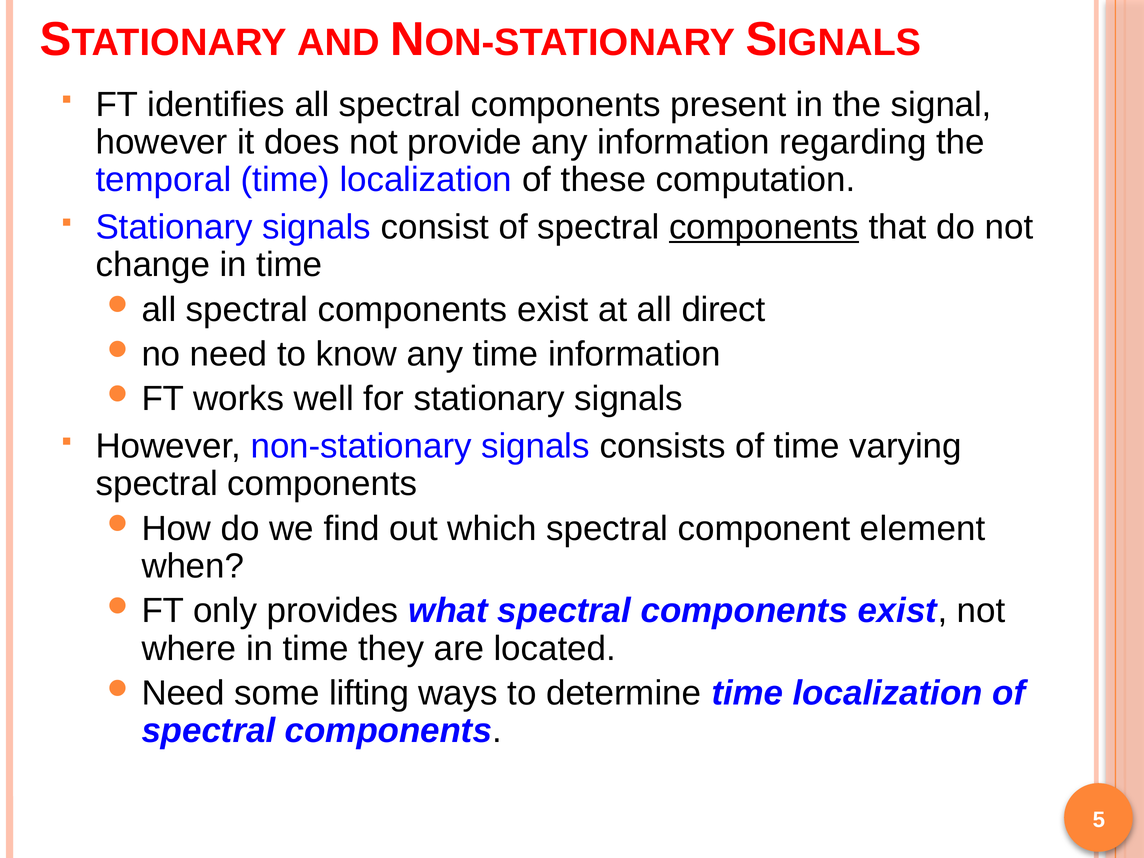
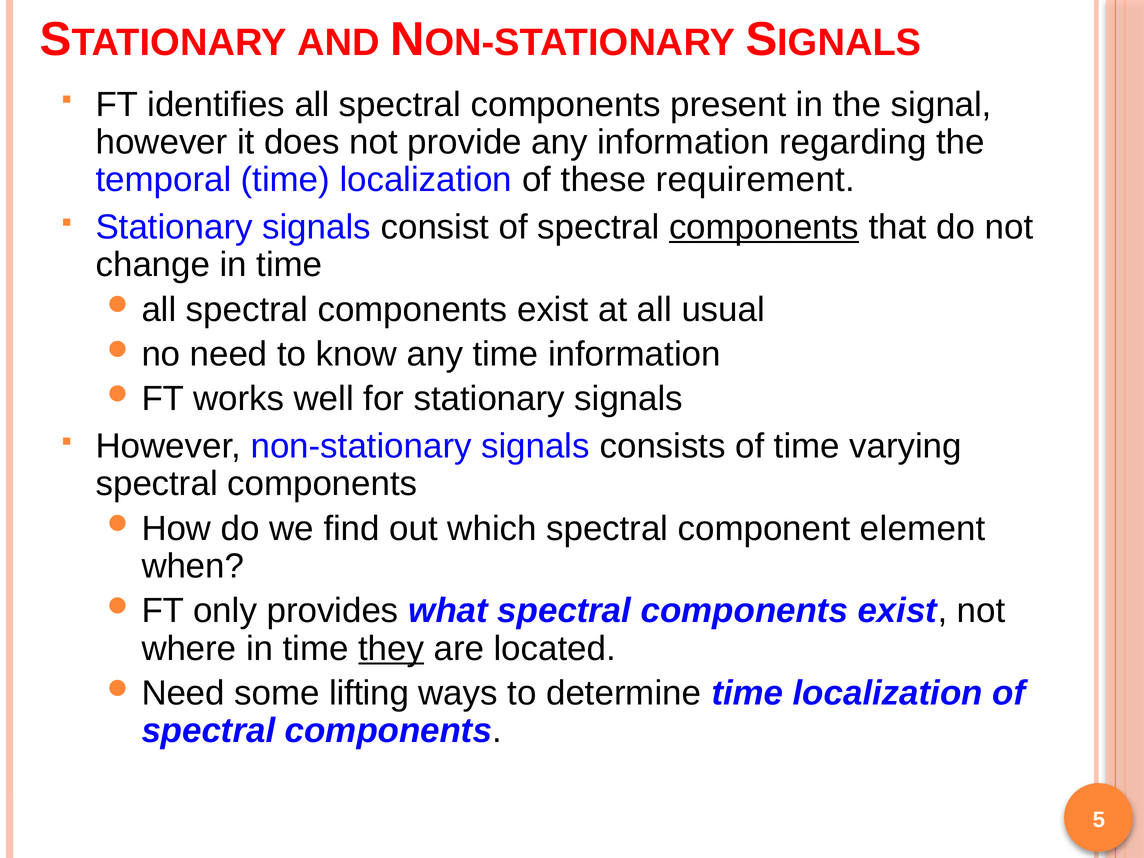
computation: computation -> requirement (755, 180)
direct: direct -> usual (723, 310)
they underline: none -> present (391, 649)
